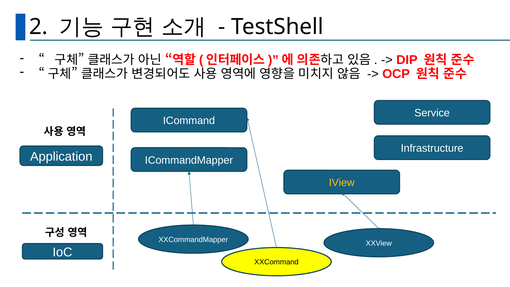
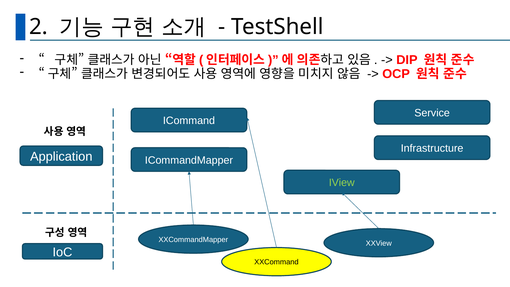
IView colour: yellow -> light green (342, 183)
